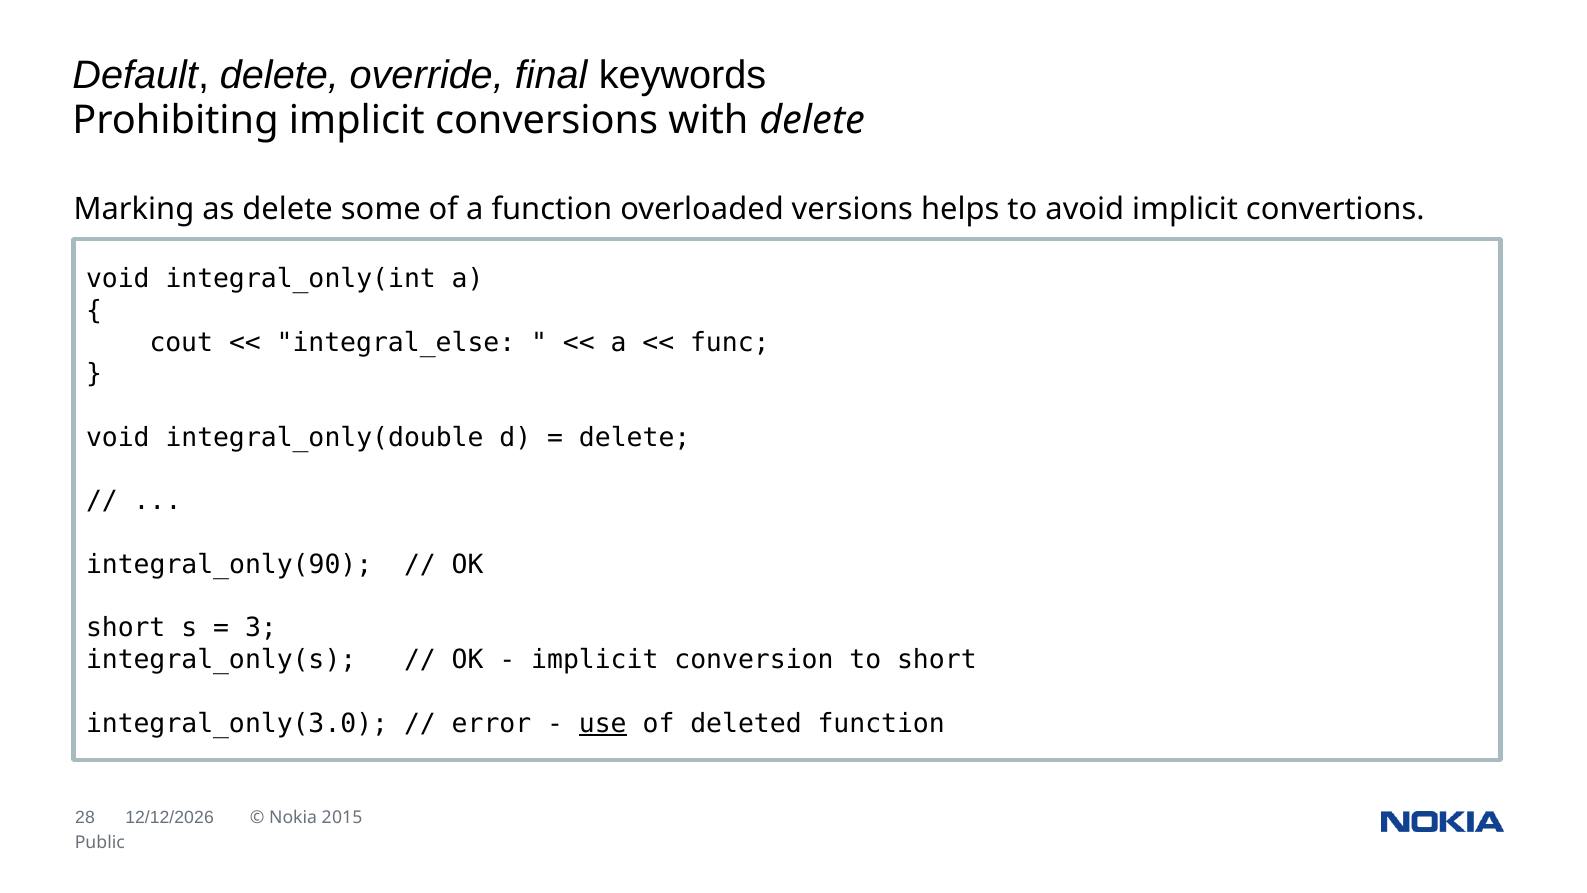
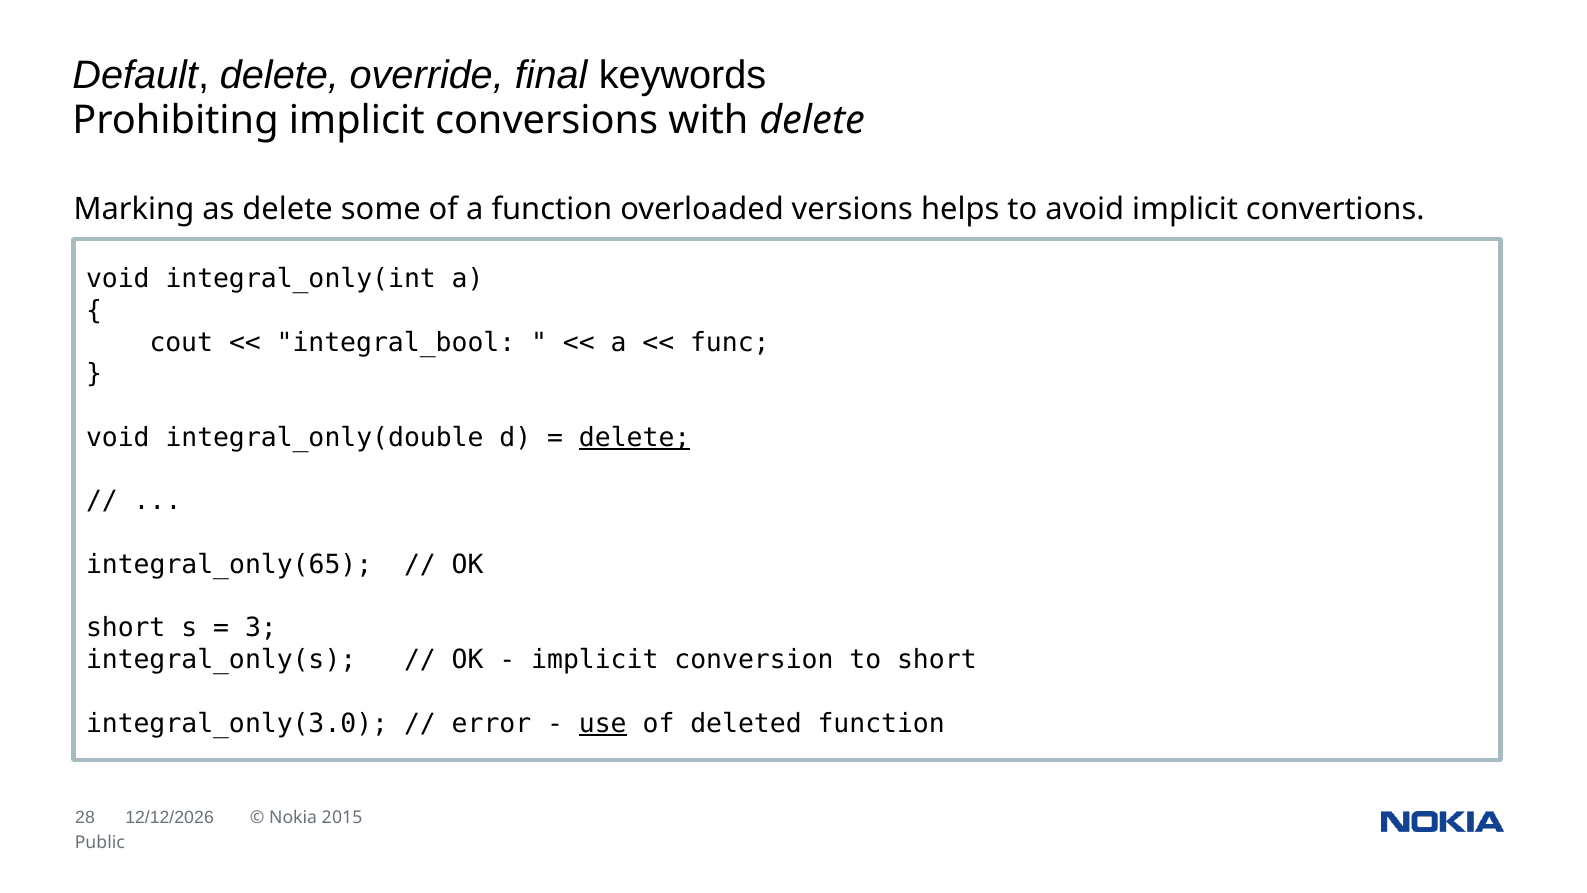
integral_else: integral_else -> integral_bool (396, 342)
delete underline: none -> present (635, 438)
integral_only(90: integral_only(90 -> integral_only(65 (229, 564)
